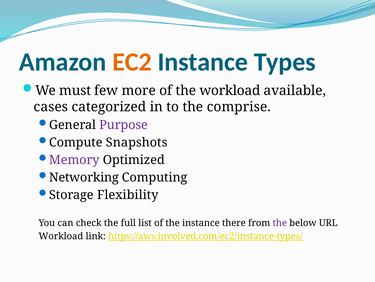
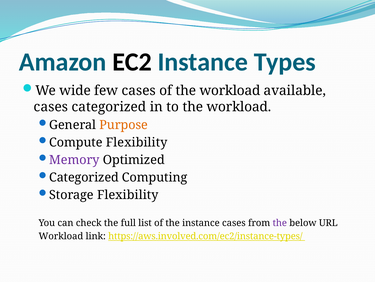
EC2 colour: orange -> black (132, 62)
must: must -> wide (75, 90)
few more: more -> cases (139, 90)
to the comprise: comprise -> workload (239, 107)
Purpose colour: purple -> orange (124, 125)
Compute Snapshots: Snapshots -> Flexibility (137, 142)
Networking: Networking -> Categorized (84, 177)
instance there: there -> cases (234, 222)
